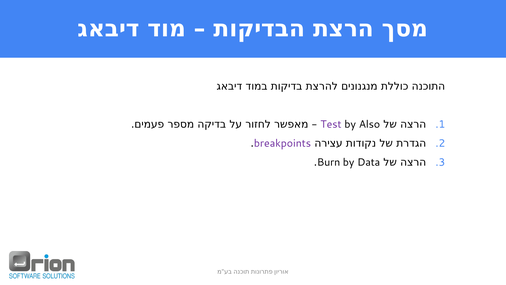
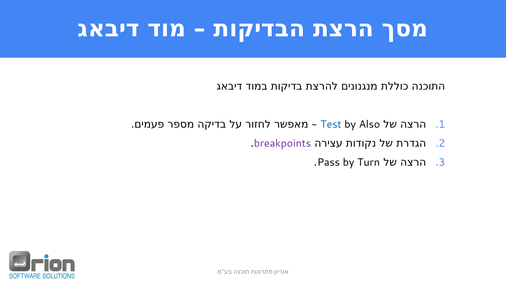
Test colour: purple -> blue (331, 124)
Burn: Burn -> Pass (329, 162)
Data: Data -> Turn (369, 162)
